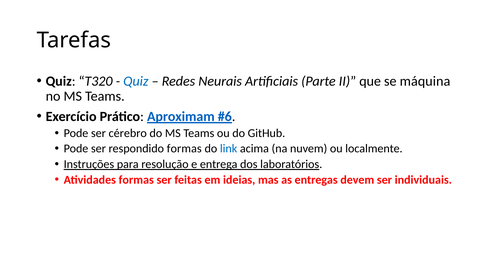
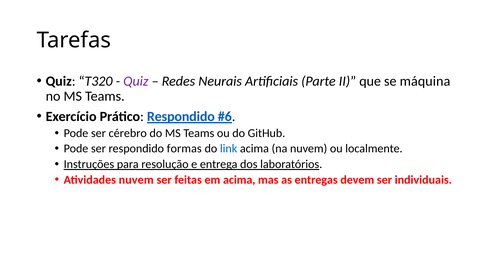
Quiz colour: blue -> purple (136, 81)
Prático Aproximam: Aproximam -> Respondido (181, 117)
Atividades formas: formas -> nuvem (136, 180)
em ideias: ideias -> acima (239, 180)
